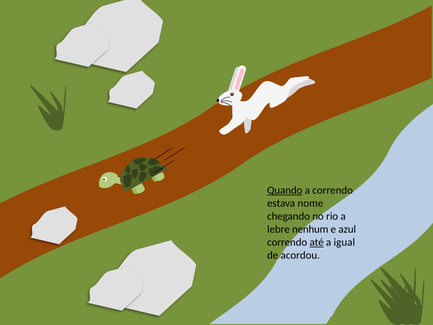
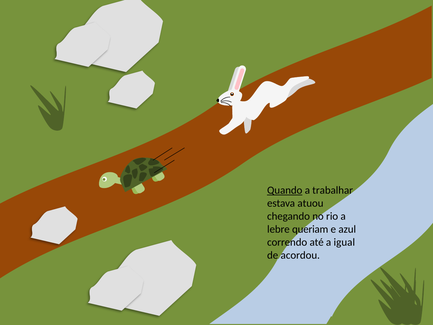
a correndo: correndo -> trabalhar (333, 190)
nome: nome -> atuou (310, 203)
nenhum: nenhum -> queriam (310, 229)
até underline: present -> none (317, 242)
